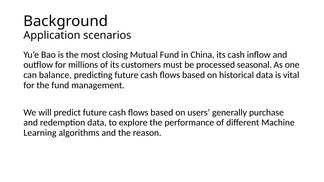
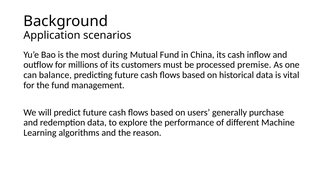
closing: closing -> during (115, 55)
seasonal: seasonal -> premise (254, 65)
